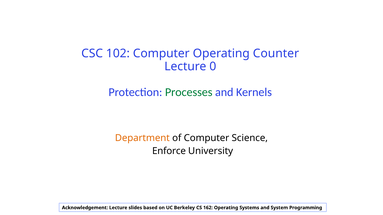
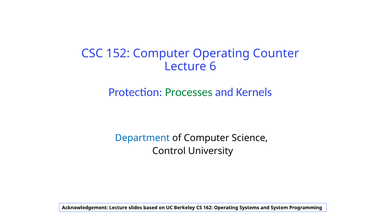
102: 102 -> 152 (118, 54)
0: 0 -> 6 (213, 66)
Department colour: orange -> blue (142, 138)
Enforce: Enforce -> Control (169, 151)
